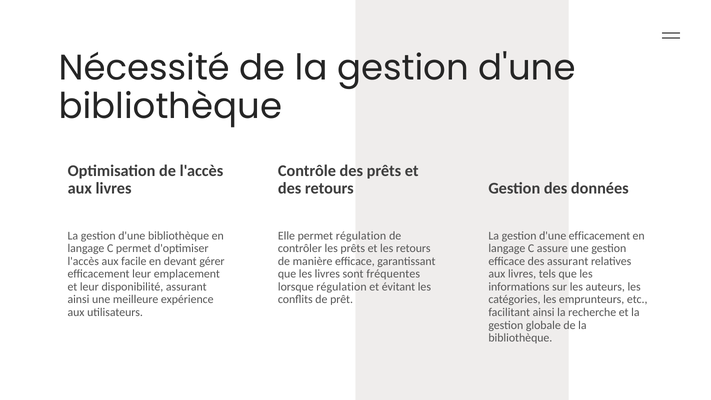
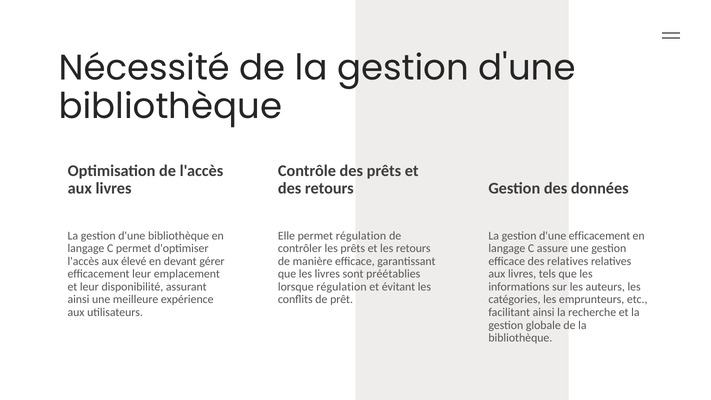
facile: facile -> élevé (134, 261)
des assurant: assurant -> relatives (568, 261)
fréquentes: fréquentes -> préétablies (393, 274)
